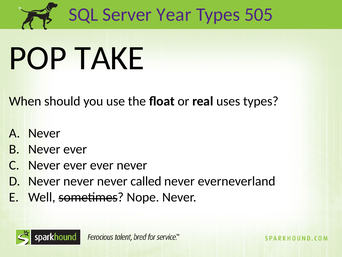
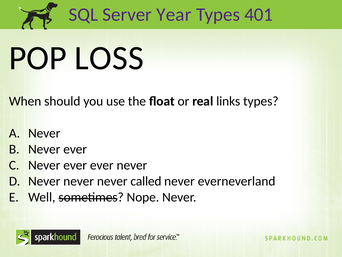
505: 505 -> 401 (259, 14)
TAKE: TAKE -> LOSS (109, 58)
uses: uses -> links (228, 101)
